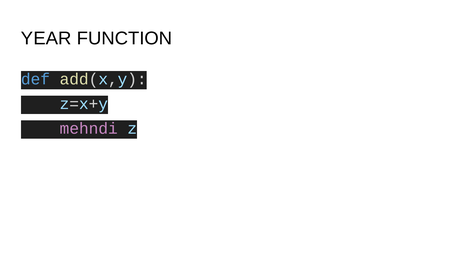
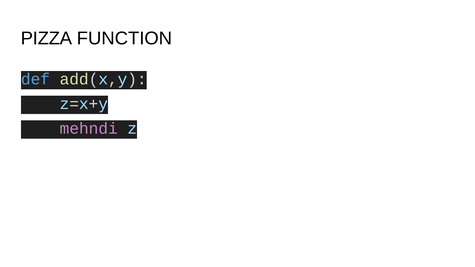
YEAR: YEAR -> PIZZA (46, 38)
